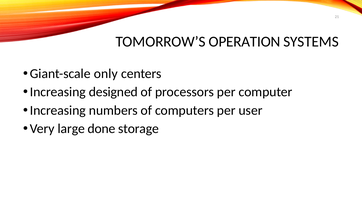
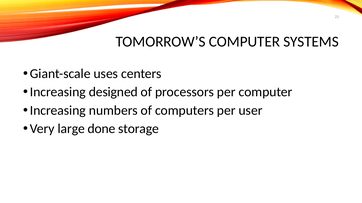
TOMORROW’S OPERATION: OPERATION -> COMPUTER (244, 42)
only: only -> uses (106, 74)
